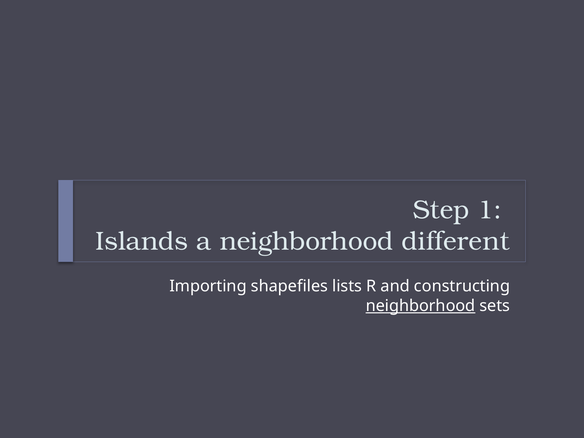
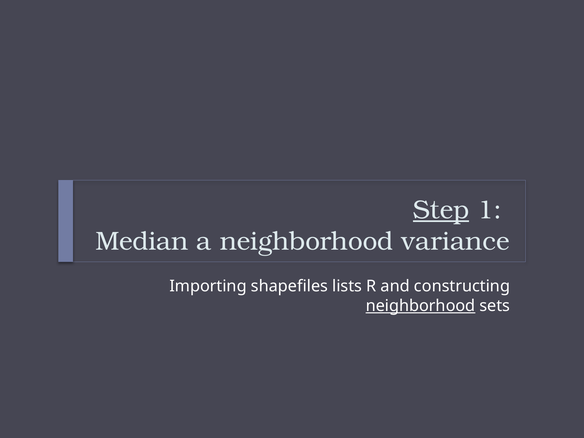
Step underline: none -> present (441, 210)
Islands: Islands -> Median (142, 241)
different: different -> variance (456, 241)
